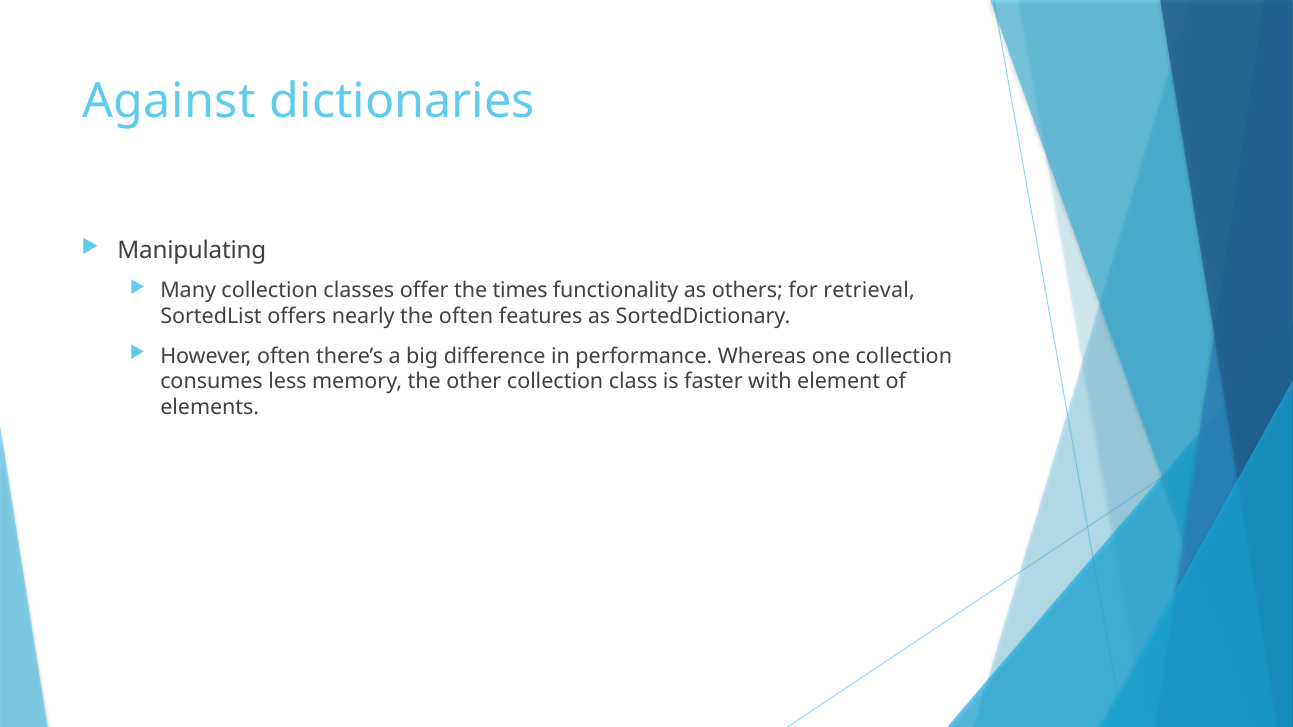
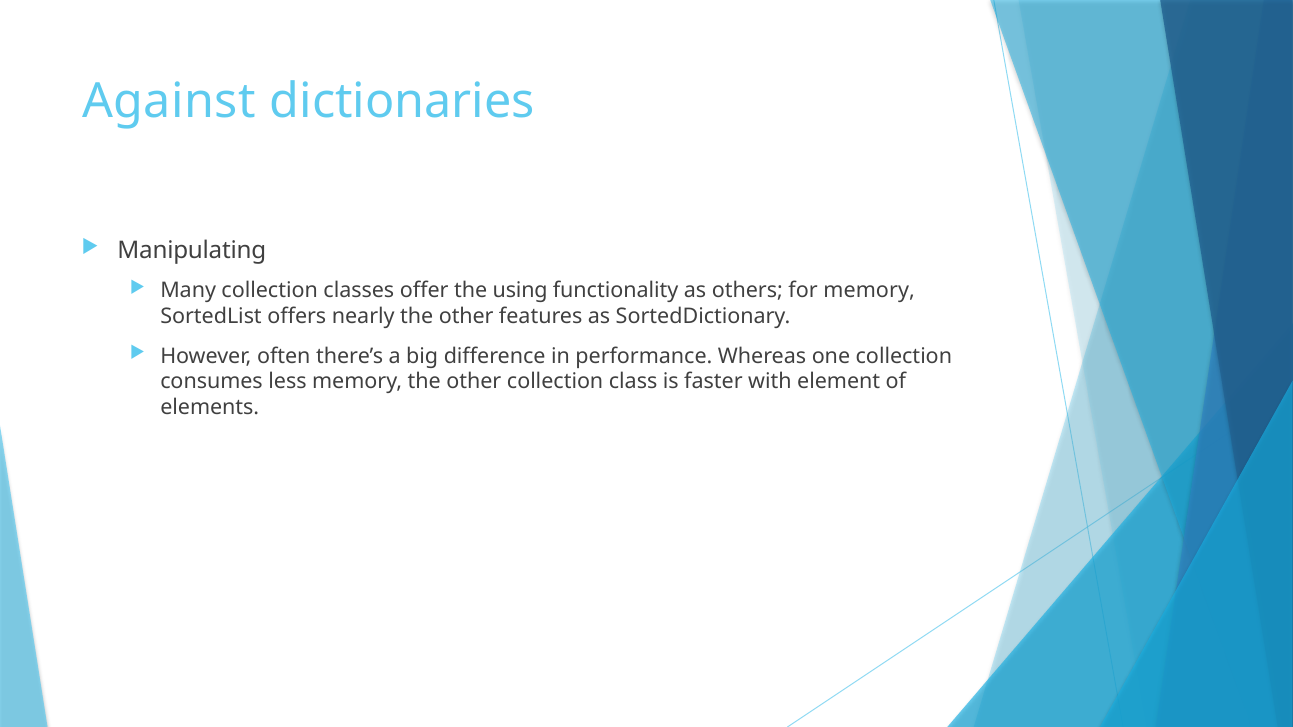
times: times -> using (520, 291)
for retrieval: retrieval -> memory (869, 291)
nearly the often: often -> other (466, 317)
